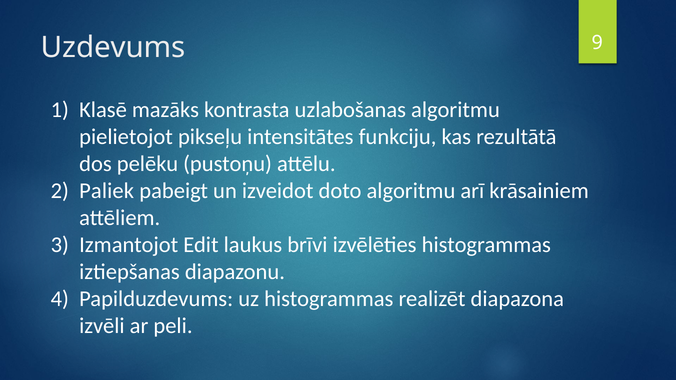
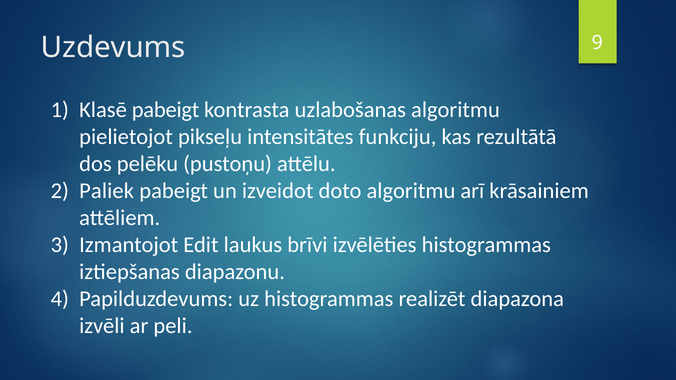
Klasē mazāks: mazāks -> pabeigt (166, 110)
